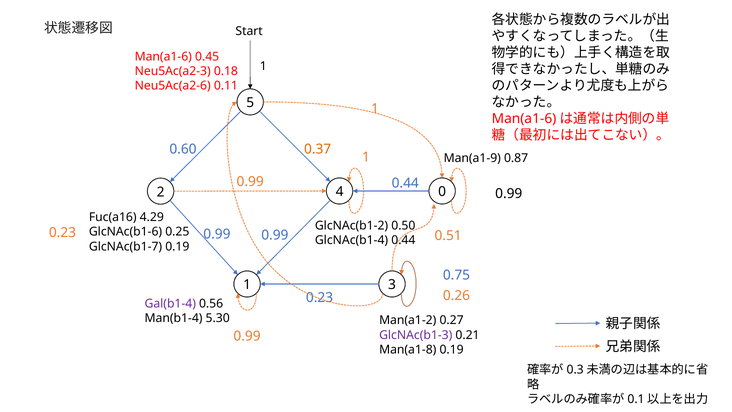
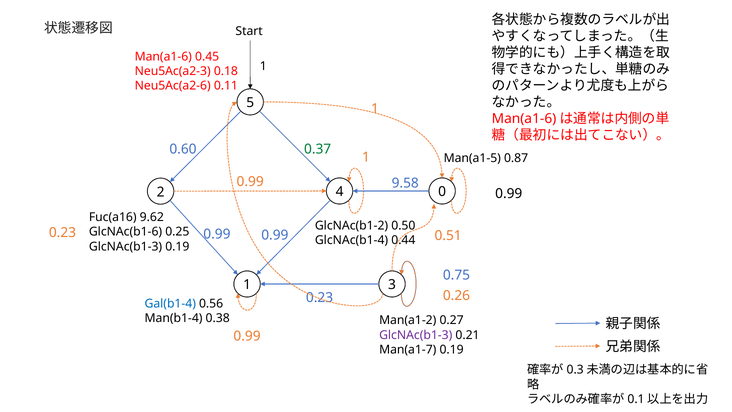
0.37 colour: orange -> green (318, 149)
Man(a1-9: Man(a1-9 -> Man(a1-5 (472, 158)
0.44: 0.44 -> 9.58 (405, 183)
4.29: 4.29 -> 9.62 (152, 217)
GlcNAc(b1-7: GlcNAc(b1-7 -> GlcNAc(b1-3 (126, 246)
Gal(b1-4 colour: purple -> blue (170, 304)
5.30: 5.30 -> 0.38 (218, 318)
Man(a1-8: Man(a1-8 -> Man(a1-7 (408, 349)
